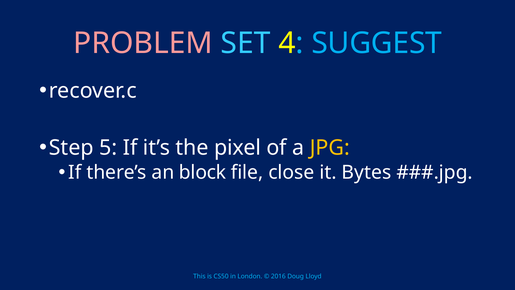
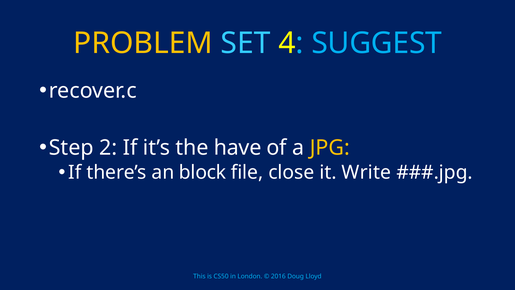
PROBLEM colour: pink -> yellow (143, 43)
5: 5 -> 2 (108, 148)
pixel: pixel -> have (238, 148)
Bytes: Bytes -> Write (366, 172)
